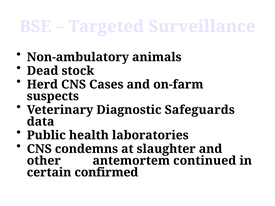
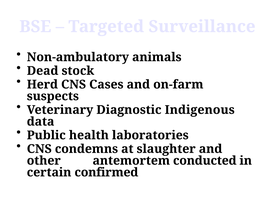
Safeguards: Safeguards -> Indigenous (200, 110)
continued: continued -> conducted (205, 161)
